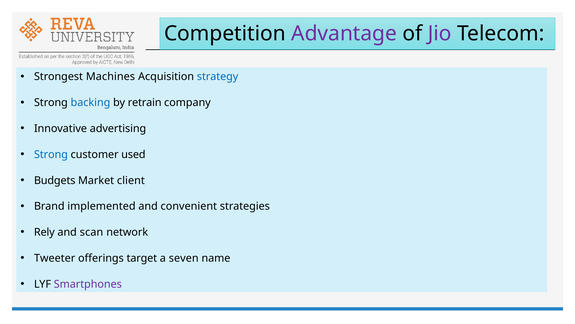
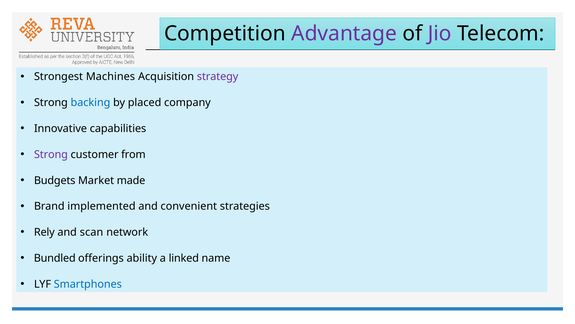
strategy colour: blue -> purple (218, 77)
retrain: retrain -> placed (145, 103)
advertising: advertising -> capabilities (118, 128)
Strong colour: blue -> purple (51, 154)
used: used -> from (133, 154)
client: client -> made (131, 180)
Tweeter: Tweeter -> Bundled (55, 258)
target: target -> ability (142, 258)
seven: seven -> linked (184, 258)
Smartphones colour: purple -> blue (88, 284)
